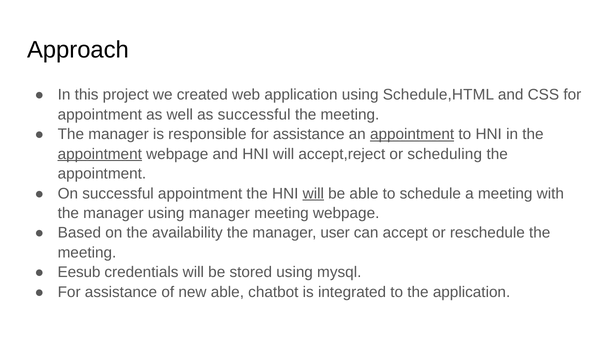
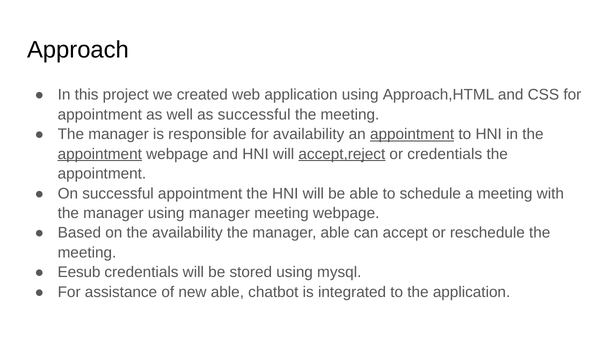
Schedule,HTML: Schedule,HTML -> Approach,HTML (438, 95)
responsible for assistance: assistance -> availability (309, 134)
accept,reject underline: none -> present (342, 154)
or scheduling: scheduling -> credentials (445, 154)
will underline: present -> none (313, 193)
manager user: user -> able (335, 233)
